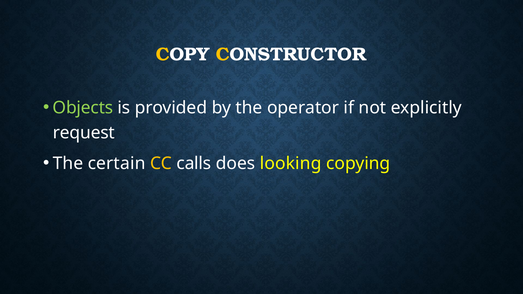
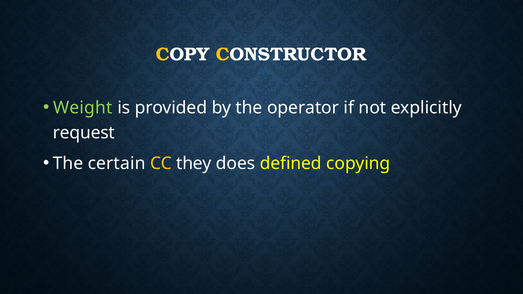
Objects: Objects -> Weight (83, 108)
calls: calls -> they (194, 163)
looking: looking -> defined (291, 163)
